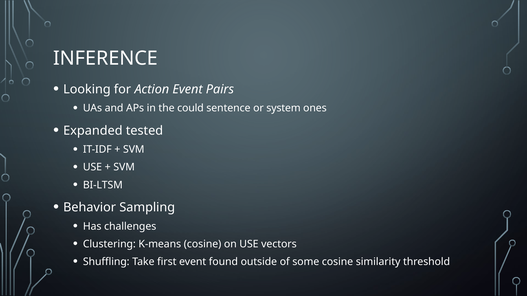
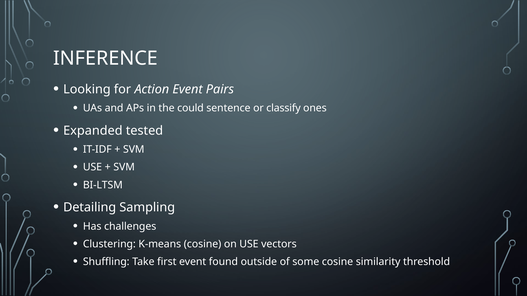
system: system -> classify (284, 108)
Behavior: Behavior -> Detailing (90, 208)
